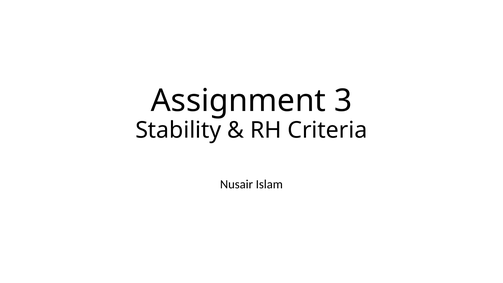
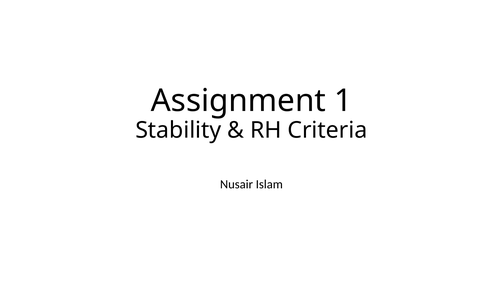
3: 3 -> 1 (343, 101)
